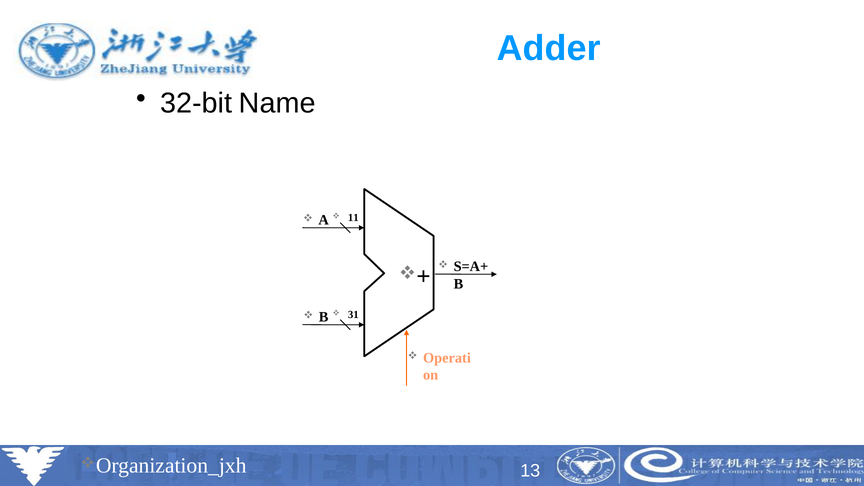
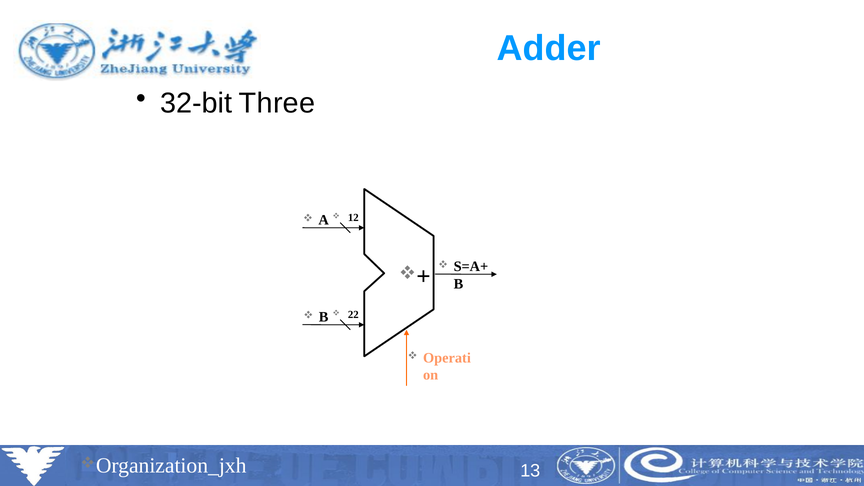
Name: Name -> Three (277, 103)
11: 11 -> 12 (353, 218)
31: 31 -> 22 (353, 315)
